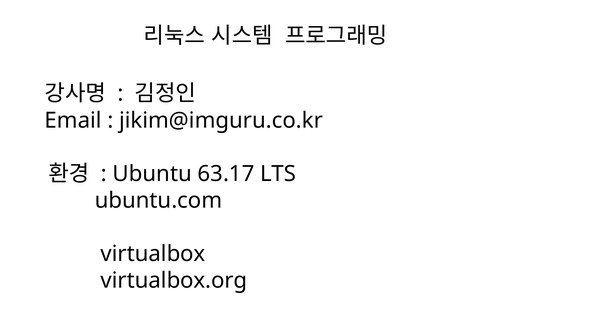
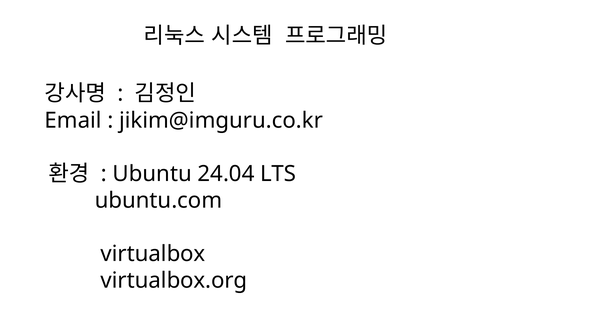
63.17: 63.17 -> 24.04 (226, 174)
